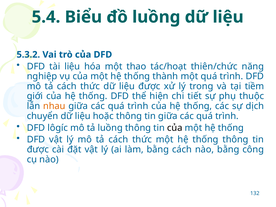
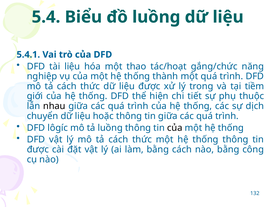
5.3.2: 5.3.2 -> 5.4.1 (28, 55)
thiên/chức: thiên/chức -> gắng/chức (214, 66)
nhau colour: orange -> black (54, 106)
